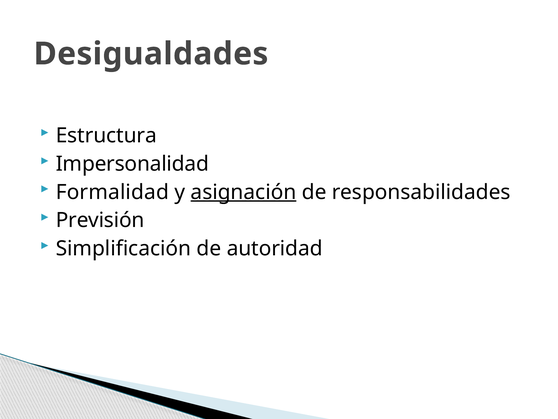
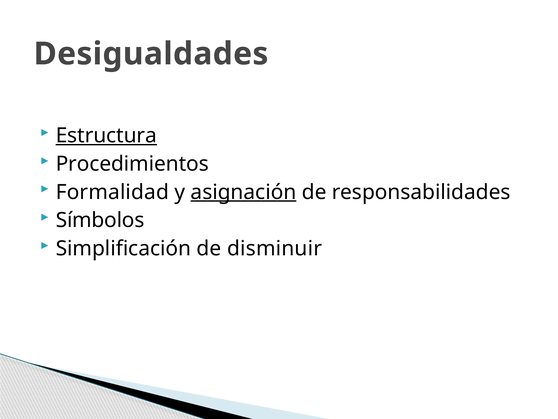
Estructura underline: none -> present (106, 135)
Impersonalidad: Impersonalidad -> Procedimientos (132, 164)
Previsión: Previsión -> Símbolos (100, 220)
autoridad: autoridad -> disminuir (275, 248)
